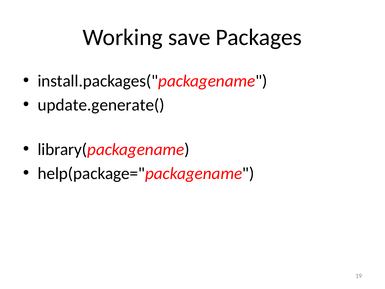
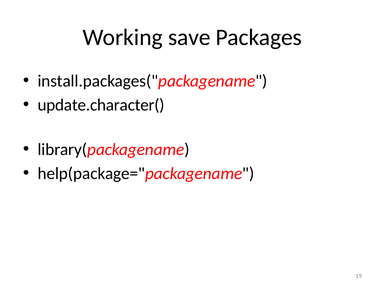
update.generate(: update.generate( -> update.character( (101, 105)
